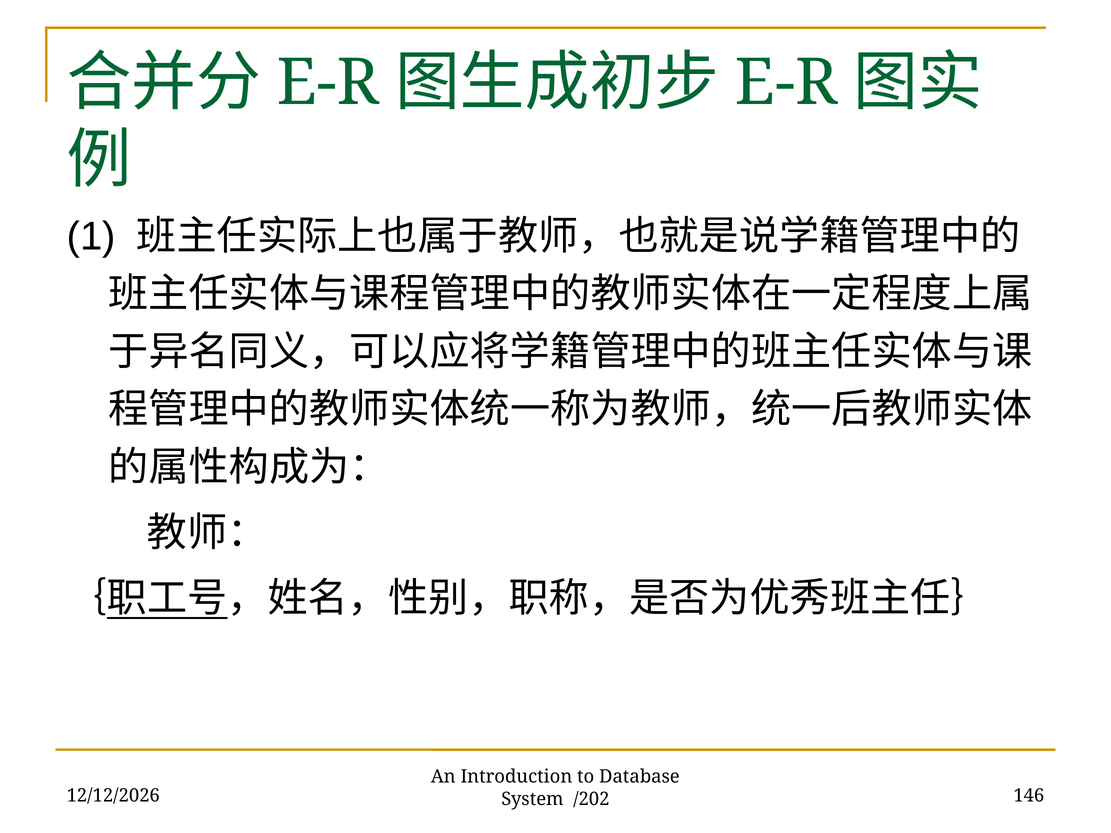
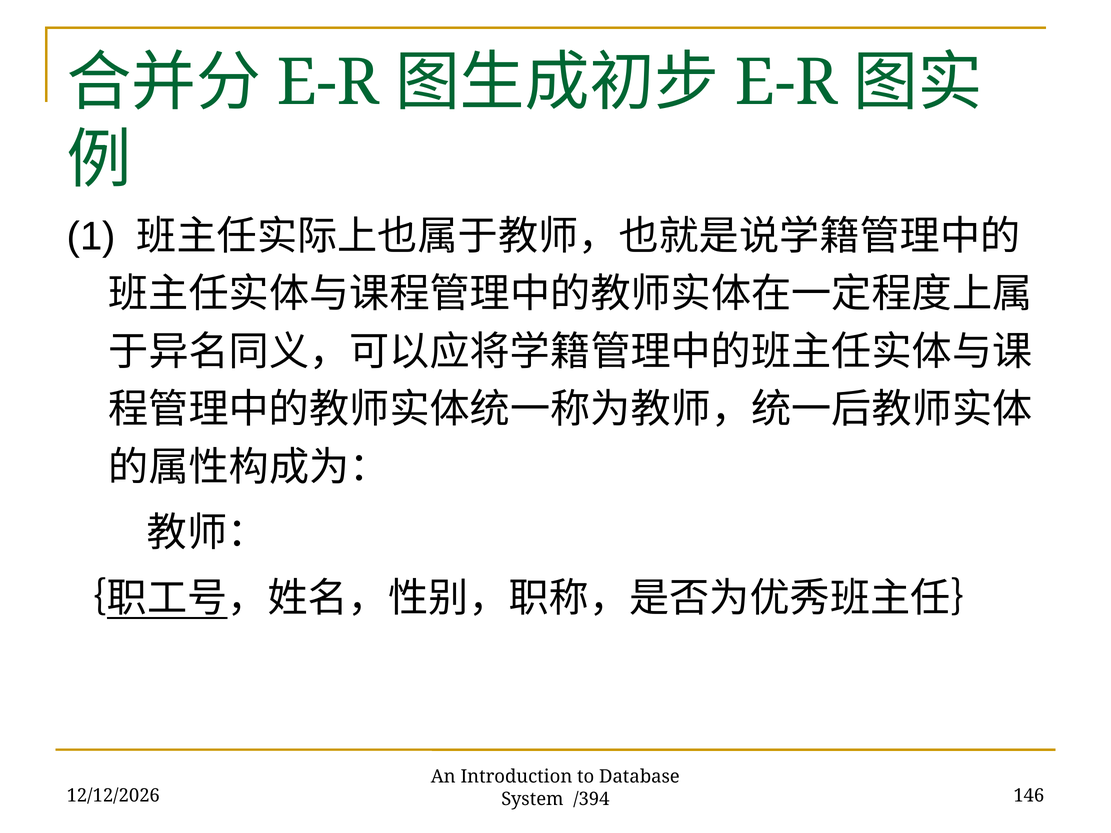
/202: /202 -> /394 (591, 799)
